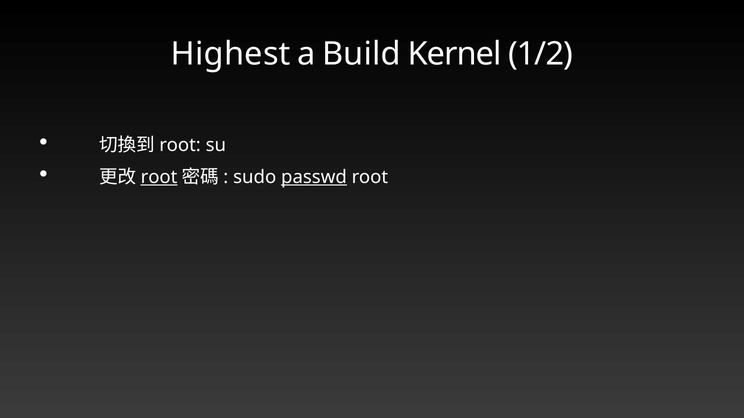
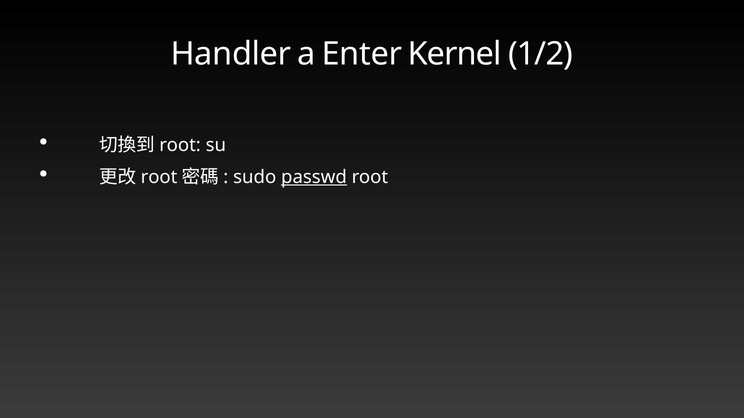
Highest: Highest -> Handler (231, 54)
Build: Build -> Enter (362, 54)
root underline: present -> none (159, 177)
